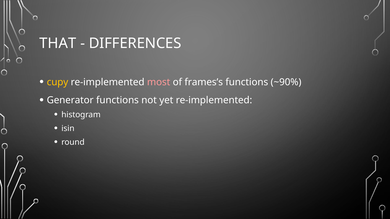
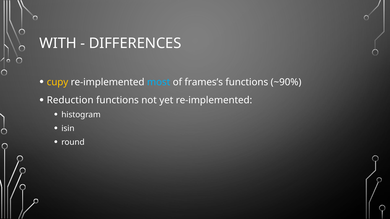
THAT: THAT -> WITH (58, 43)
most colour: pink -> light blue (159, 82)
Generator: Generator -> Reduction (70, 100)
